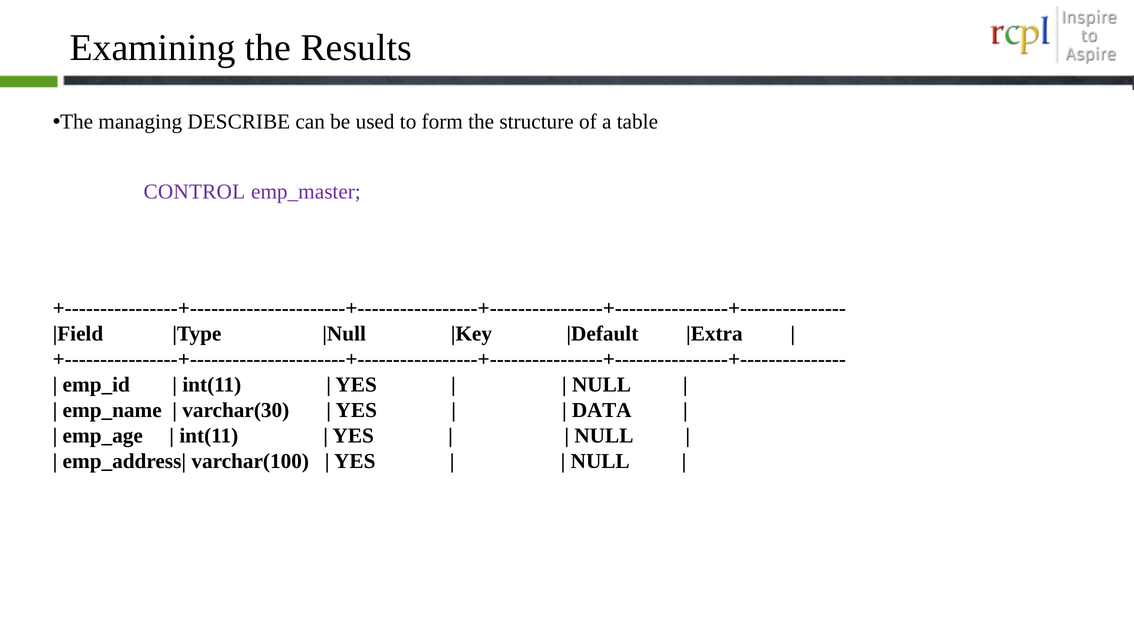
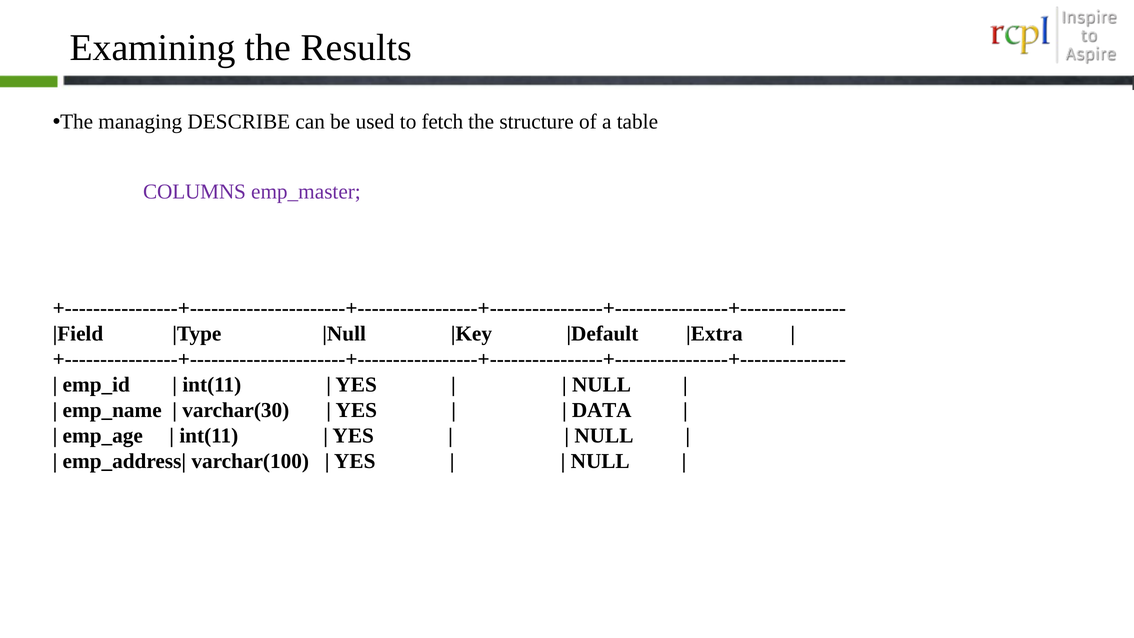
form: form -> fetch (442, 122)
CONTROL: CONTROL -> COLUMNS (195, 192)
